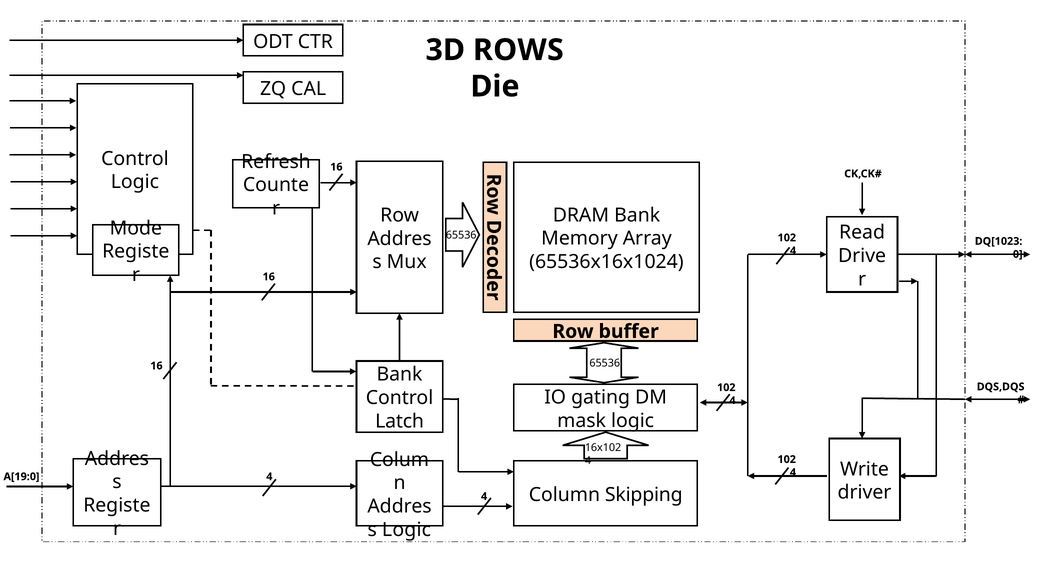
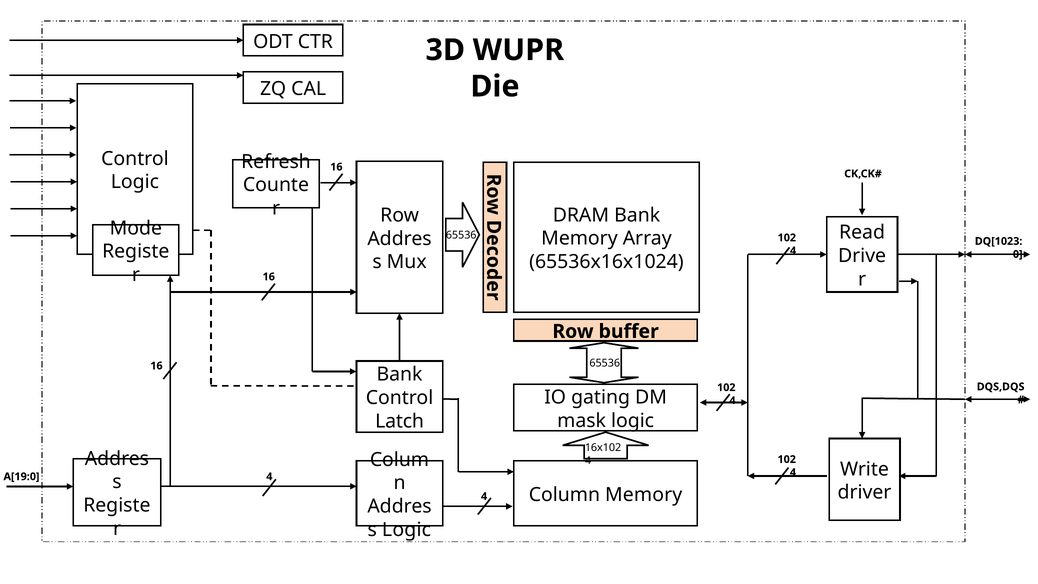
ROWS: ROWS -> WUPR (518, 50)
Column Skipping: Skipping -> Memory (644, 495)
